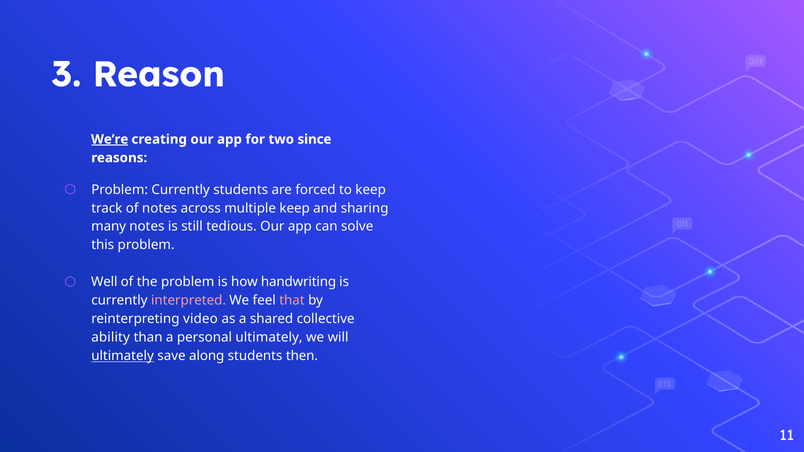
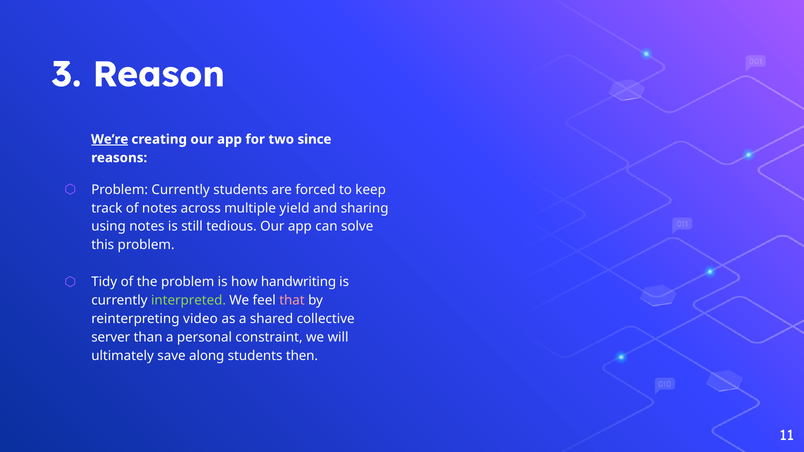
multiple keep: keep -> yield (295, 208)
many: many -> using (109, 227)
Well: Well -> Tidy (104, 282)
interpreted colour: pink -> light green (189, 301)
ability: ability -> server (111, 338)
personal ultimately: ultimately -> constraint (269, 338)
ultimately underline: present -> none (123, 356)
